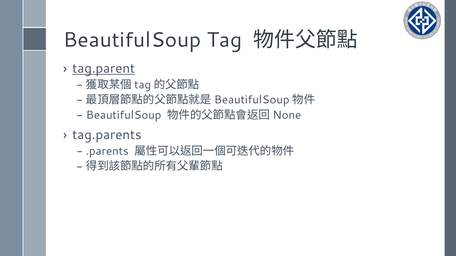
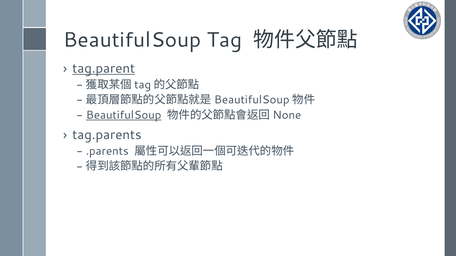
BeautifulSoup underline: none -> present (124, 115)
